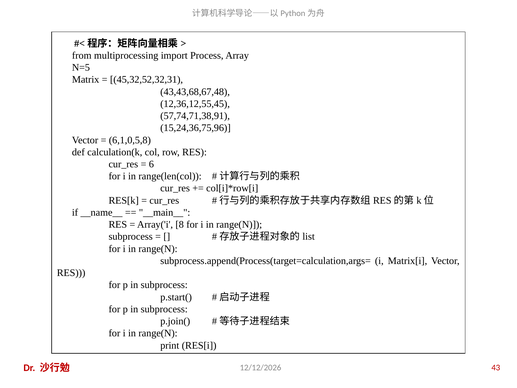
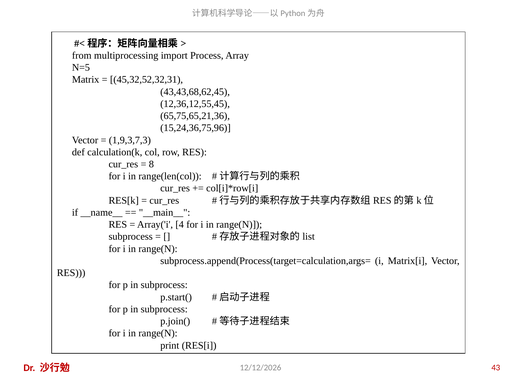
43,43,68,67,48: 43,43,68,67,48 -> 43,43,68,62,45 (195, 92)
57,74,71,38,91: 57,74,71,38,91 -> 65,75,65,21,36 (195, 116)
6,1,0,5,8: 6,1,0,5,8 -> 1,9,3,7,3 (130, 140)
6: 6 -> 8 (151, 164)
8: 8 -> 4 (180, 224)
